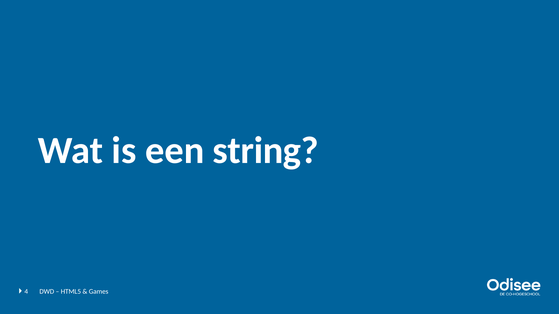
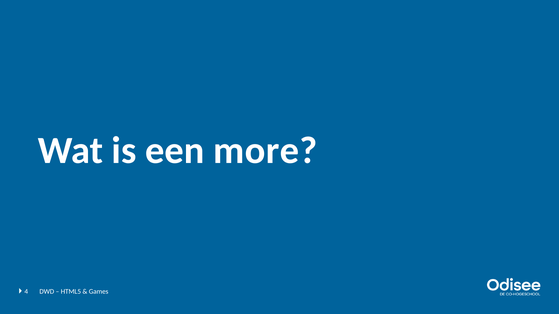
string: string -> more (265, 151)
